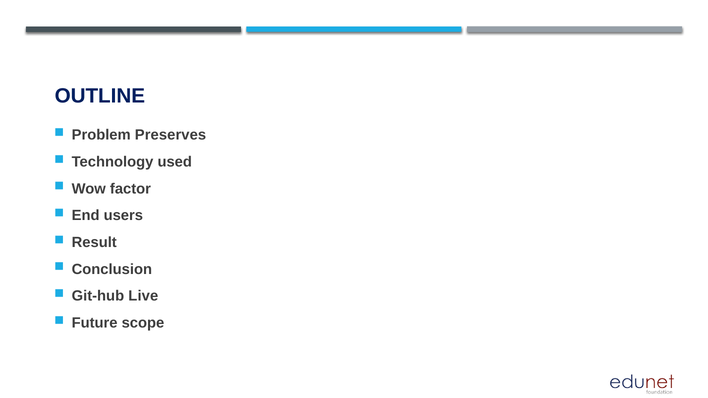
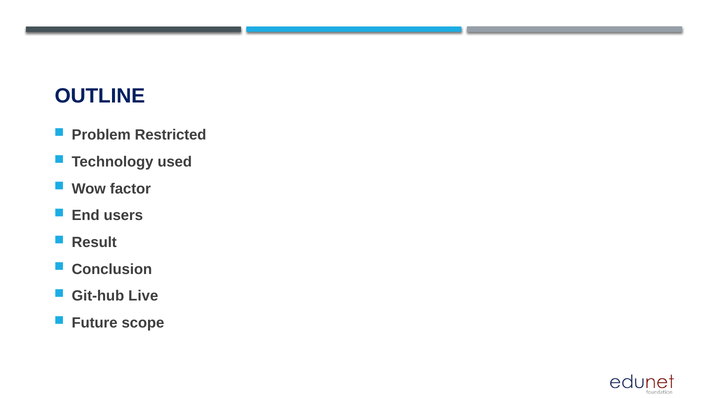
Preserves: Preserves -> Restricted (171, 135)
